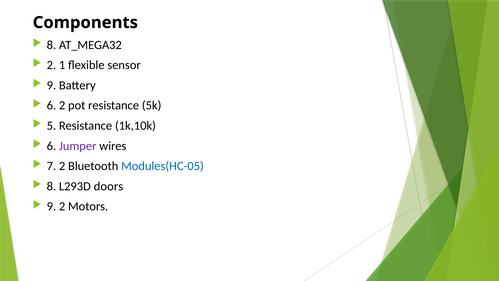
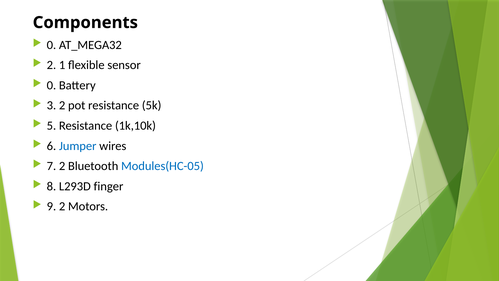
8: 8 -> 0 (51, 45)
9: 9 -> 0 (51, 85)
6: 6 -> 3 (51, 105)
Jumper colour: purple -> blue (78, 146)
doors: doors -> finger (109, 186)
